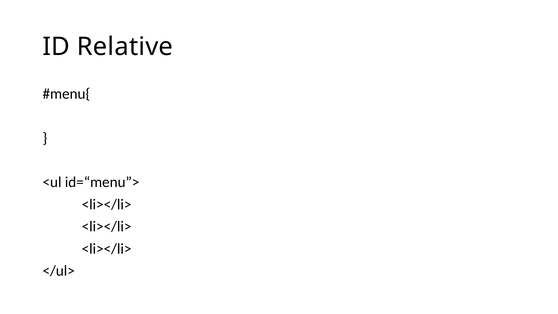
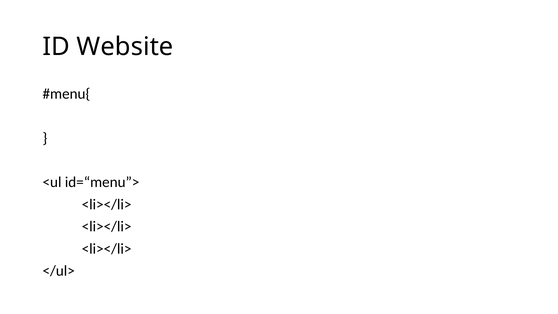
Relative: Relative -> Website (125, 47)
